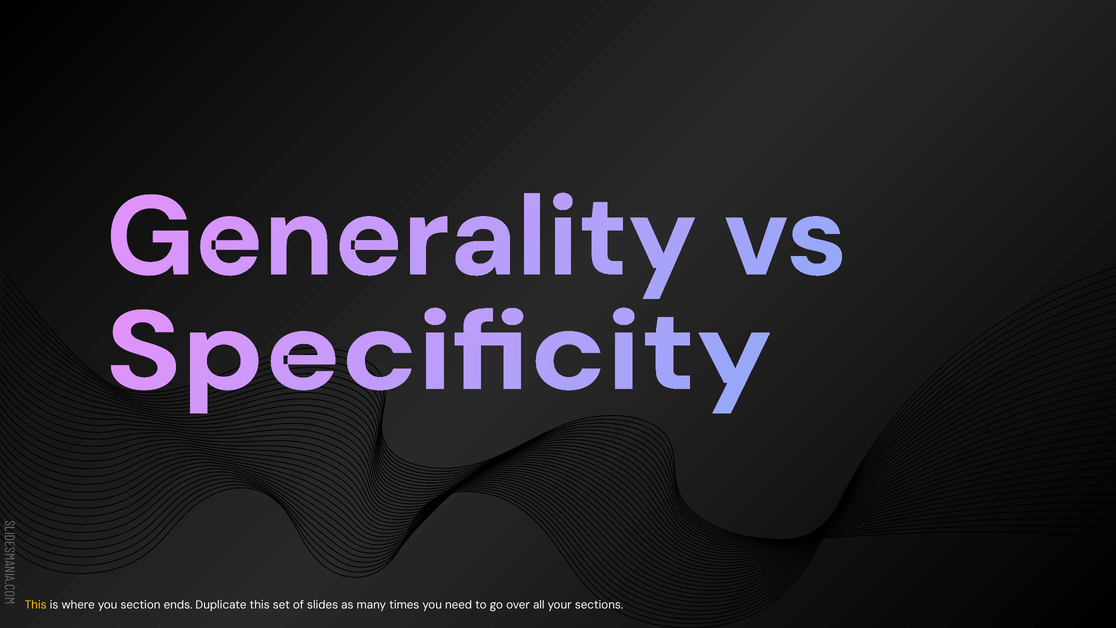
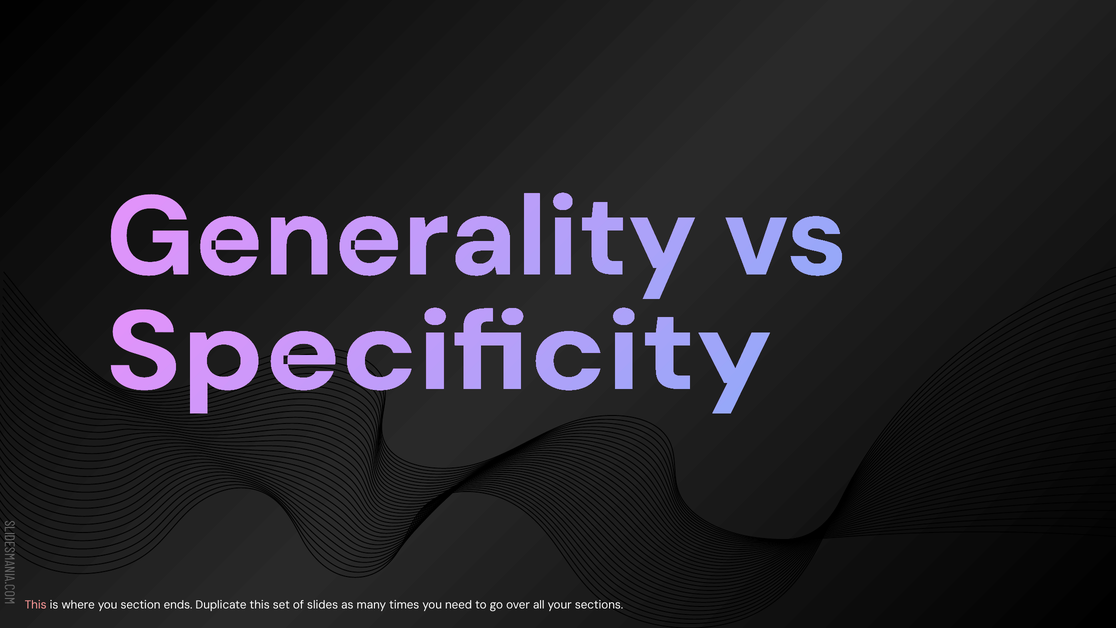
This colour: yellow -> pink (36, 604)
